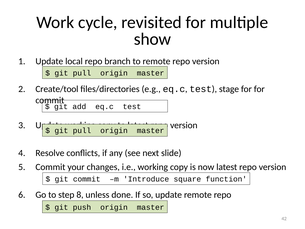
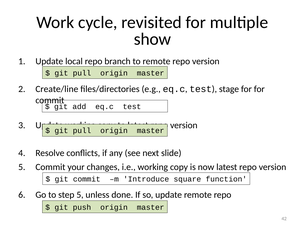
Create/tool: Create/tool -> Create/line (57, 89)
step 8: 8 -> 5 (80, 195)
